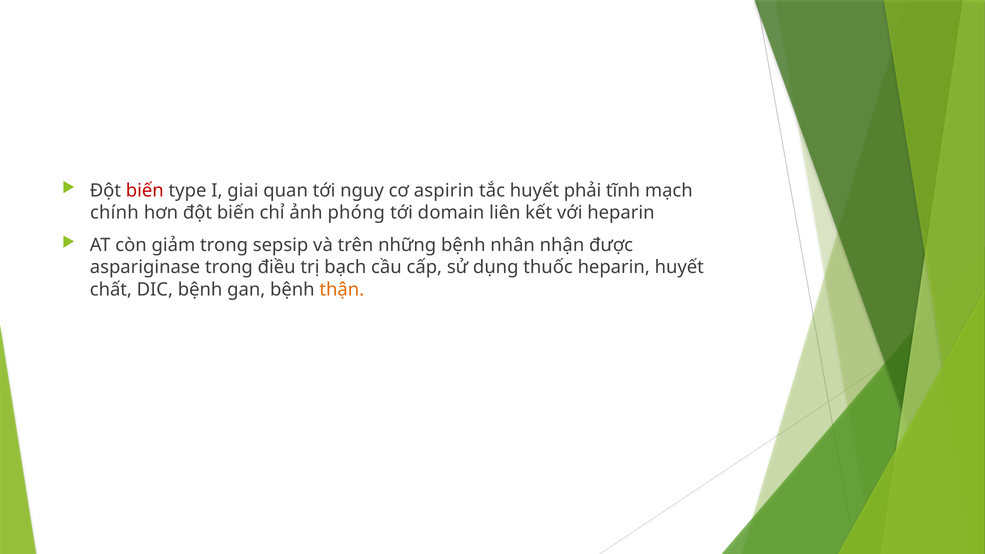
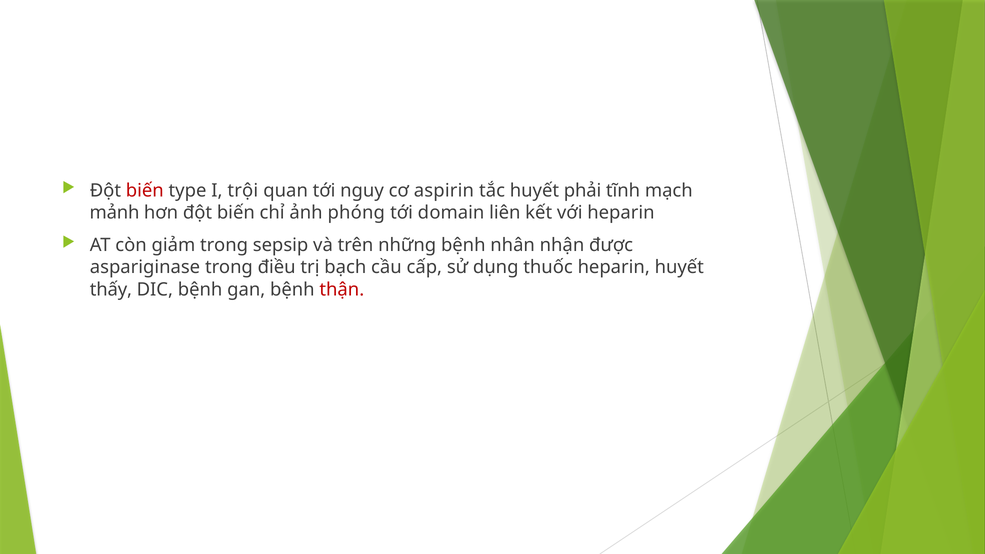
giai: giai -> trội (243, 191)
chính: chính -> mảnh (115, 213)
chất: chất -> thấy (111, 290)
thận colour: orange -> red (342, 290)
